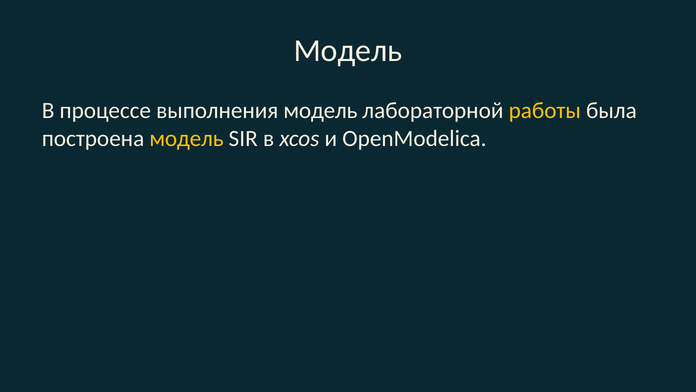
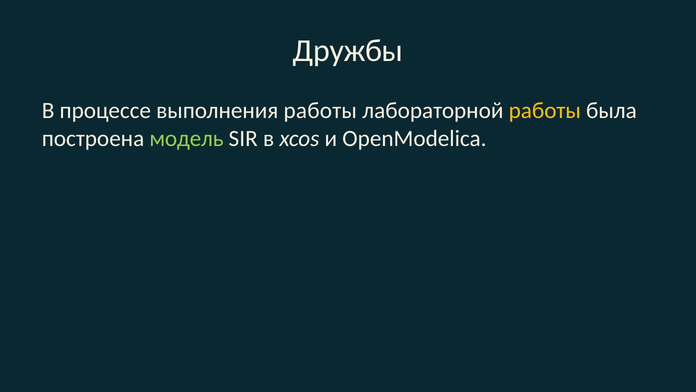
Модель: Модель -> Дружбы (348, 50)
выполнения модель: модель -> работы (320, 110)
модель colour: yellow -> light green (187, 138)
